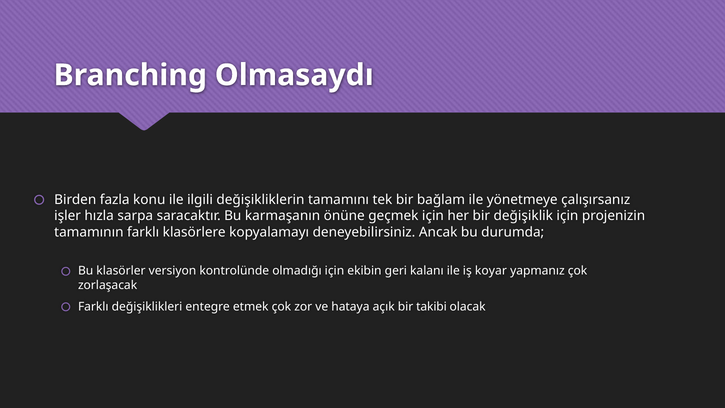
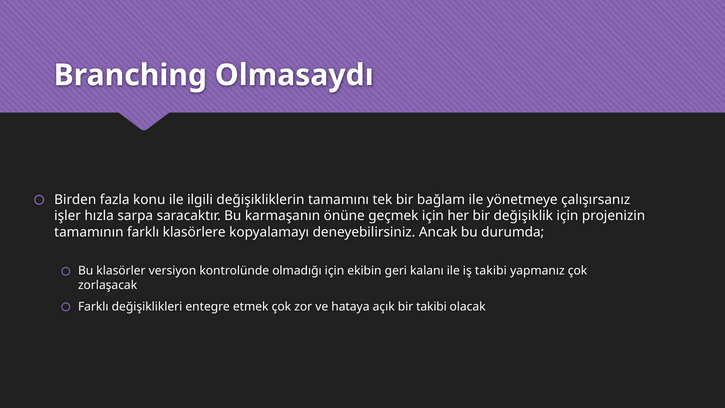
iş koyar: koyar -> takibi (491, 271)
